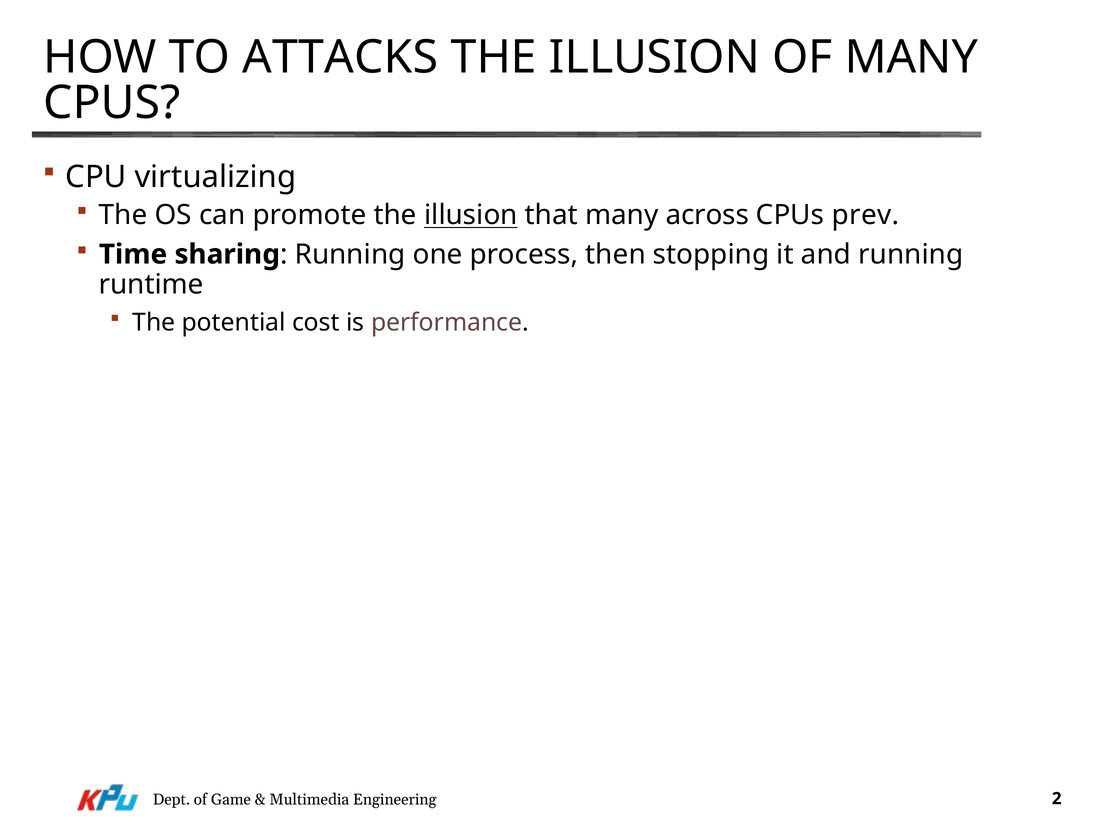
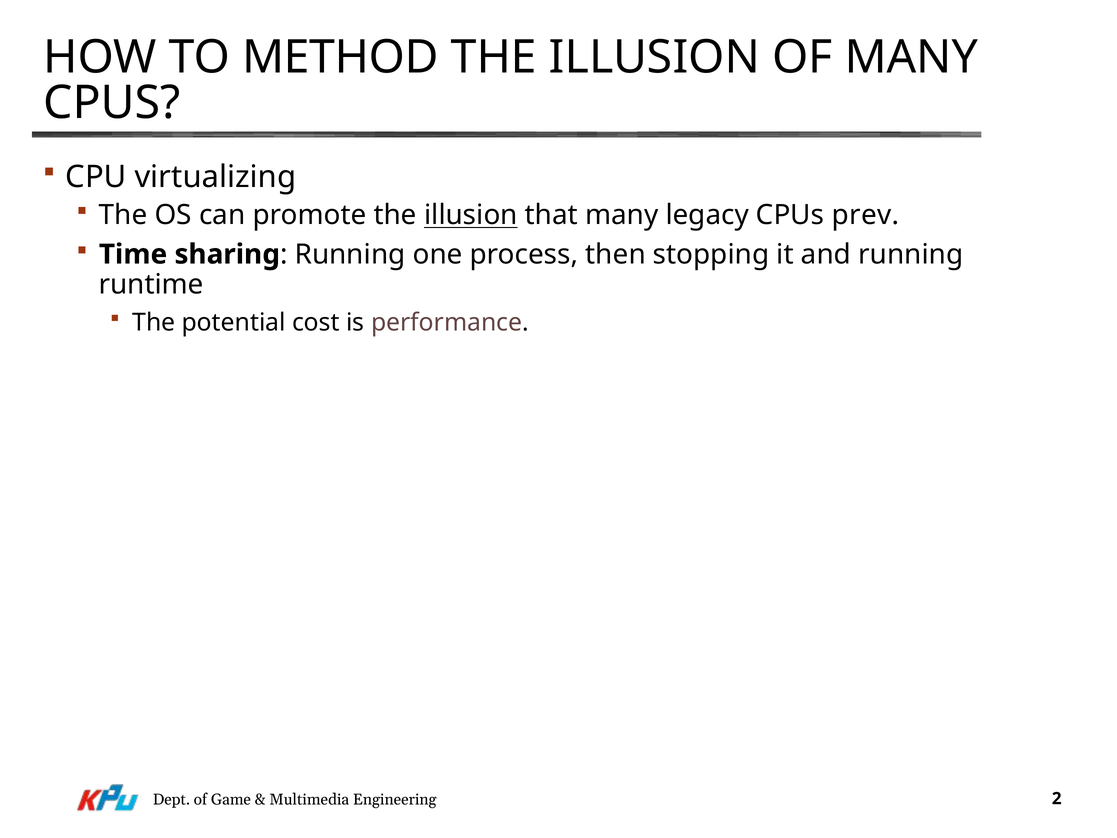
ATTACKS: ATTACKS -> METHOD (340, 58)
across: across -> legacy (707, 215)
